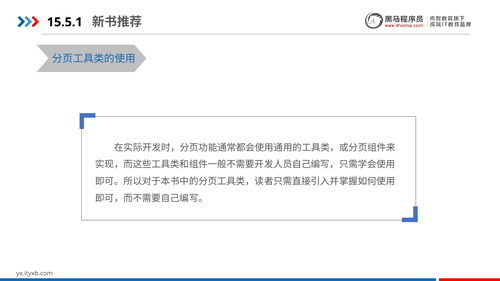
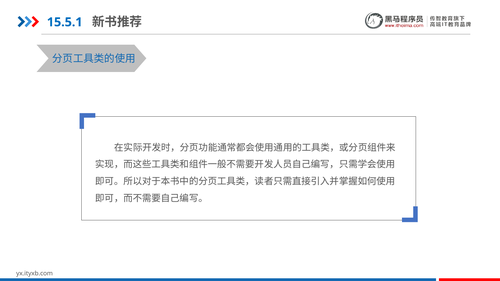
15.5.1 colour: black -> blue (65, 22)
